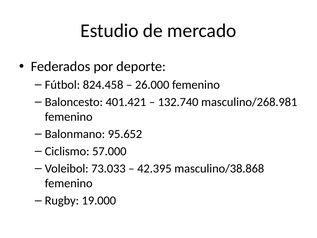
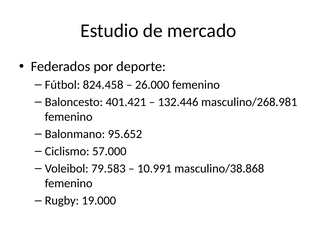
132.740: 132.740 -> 132.446 (178, 102)
73.033: 73.033 -> 79.583 (108, 168)
42.395: 42.395 -> 10.991 (154, 168)
